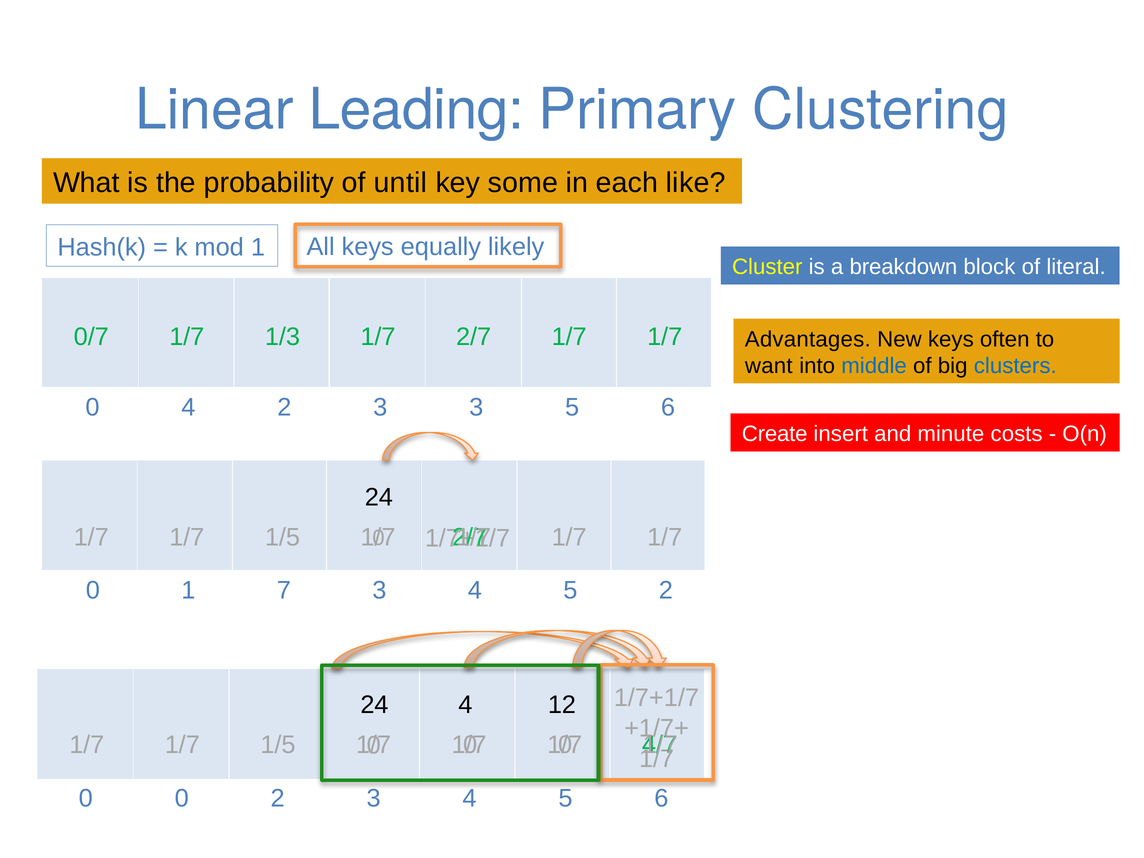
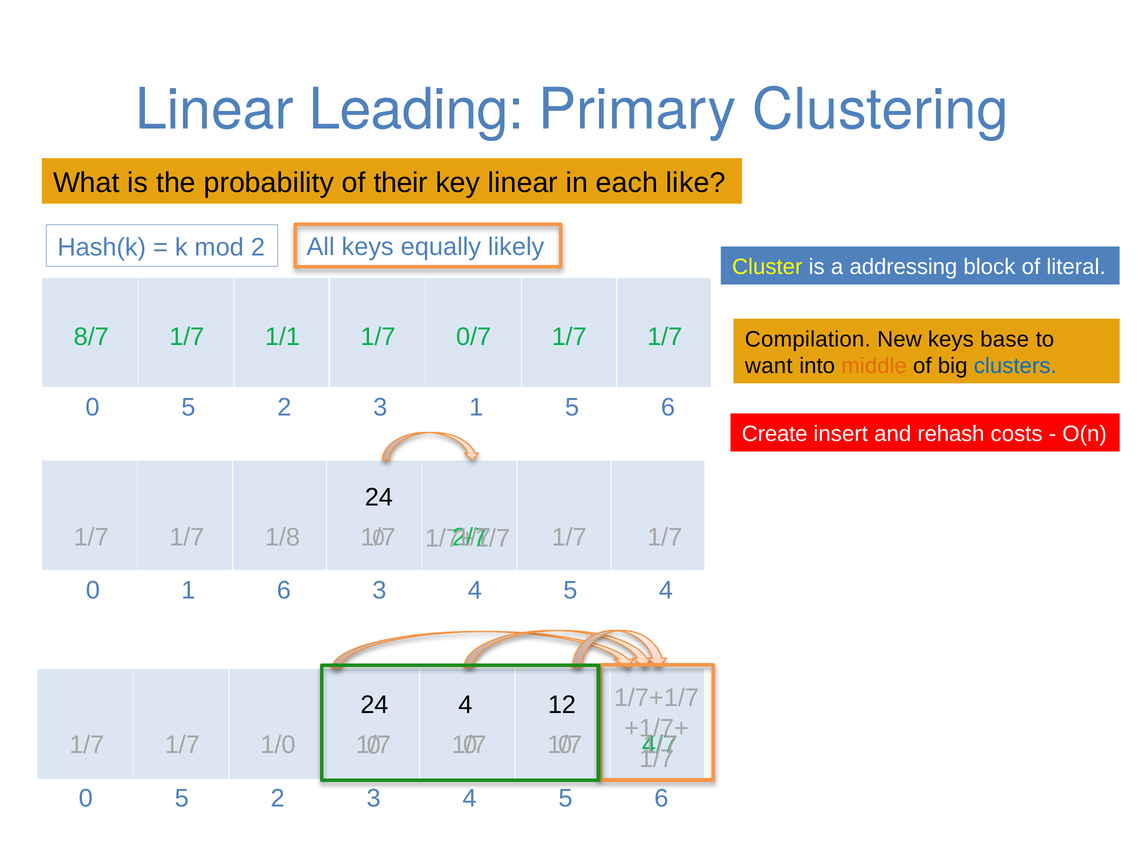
until: until -> their (401, 183)
key some: some -> linear (523, 183)
mod 1: 1 -> 2 (258, 247)
breakdown: breakdown -> addressing (903, 267)
0/7: 0/7 -> 8/7 (91, 337)
1/3: 1/3 -> 1/1 (282, 337)
1/7 2/7: 2/7 -> 0/7 (474, 337)
Advantages: Advantages -> Compilation (808, 339)
often: often -> base (1005, 339)
middle colour: blue -> orange (874, 366)
4: 4 -> 5 (188, 407)
3 3: 3 -> 1 (476, 407)
minute: minute -> rehash (951, 434)
1/5: 1/5 -> 1/8 (282, 537)
1 7: 7 -> 6 (284, 590)
5 2: 2 -> 4 (666, 590)
1/5: 1/5 -> 1/0 (278, 745)
0: 0 -> 5 (182, 799)
